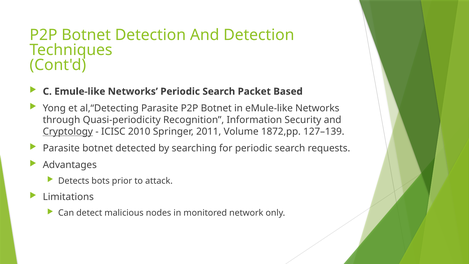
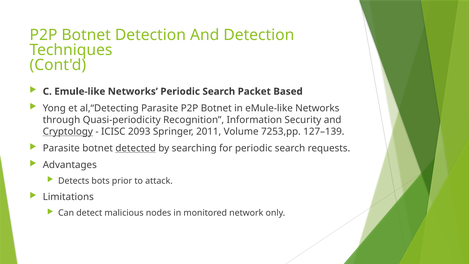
2010: 2010 -> 2093 (139, 132)
1872,pp: 1872,pp -> 7253,pp (281, 132)
detected underline: none -> present (136, 148)
